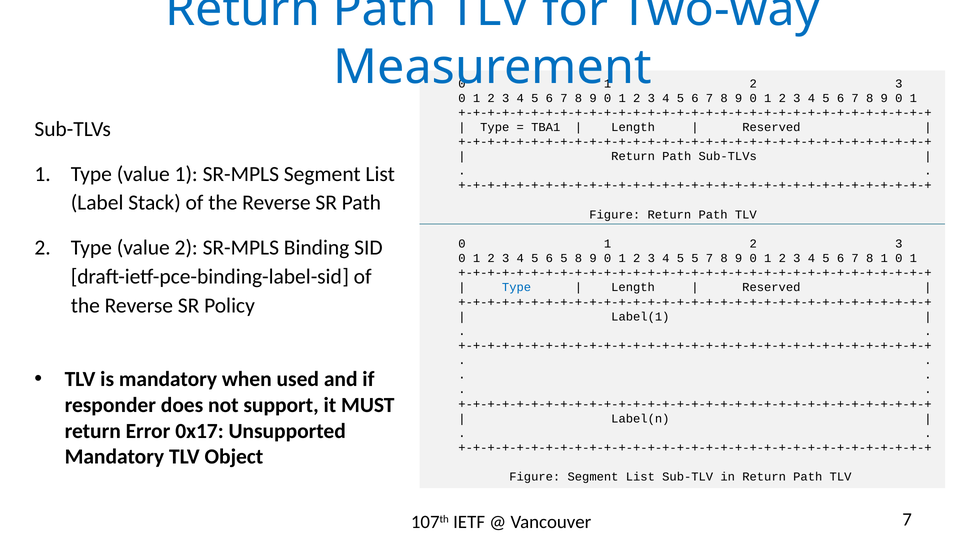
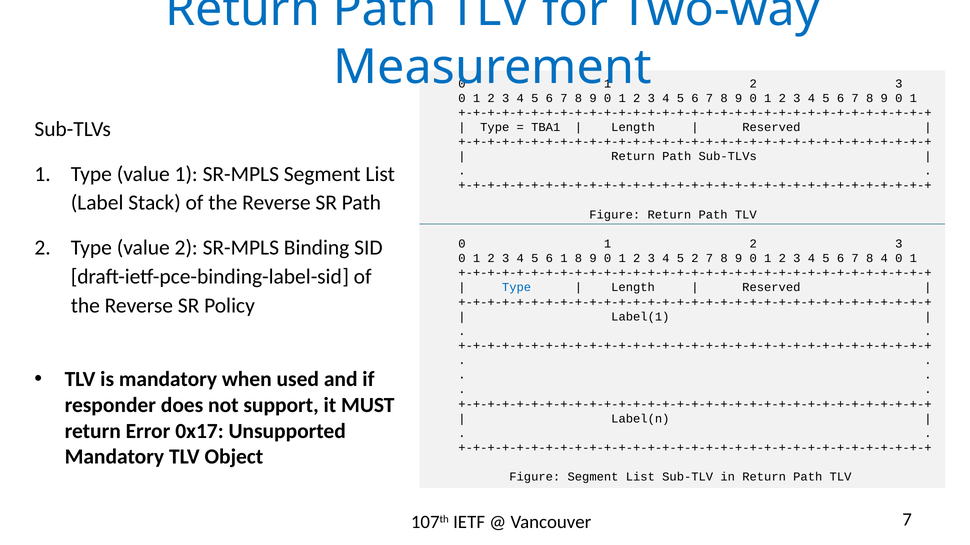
6 5: 5 -> 1 (564, 259)
5 5: 5 -> 2 (695, 259)
8 1: 1 -> 4 (884, 259)
